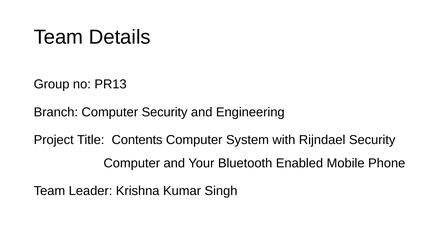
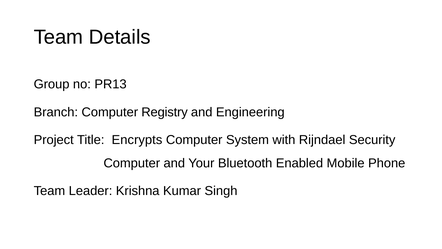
Computer Security: Security -> Registry (165, 112)
Contents: Contents -> Encrypts (137, 140)
